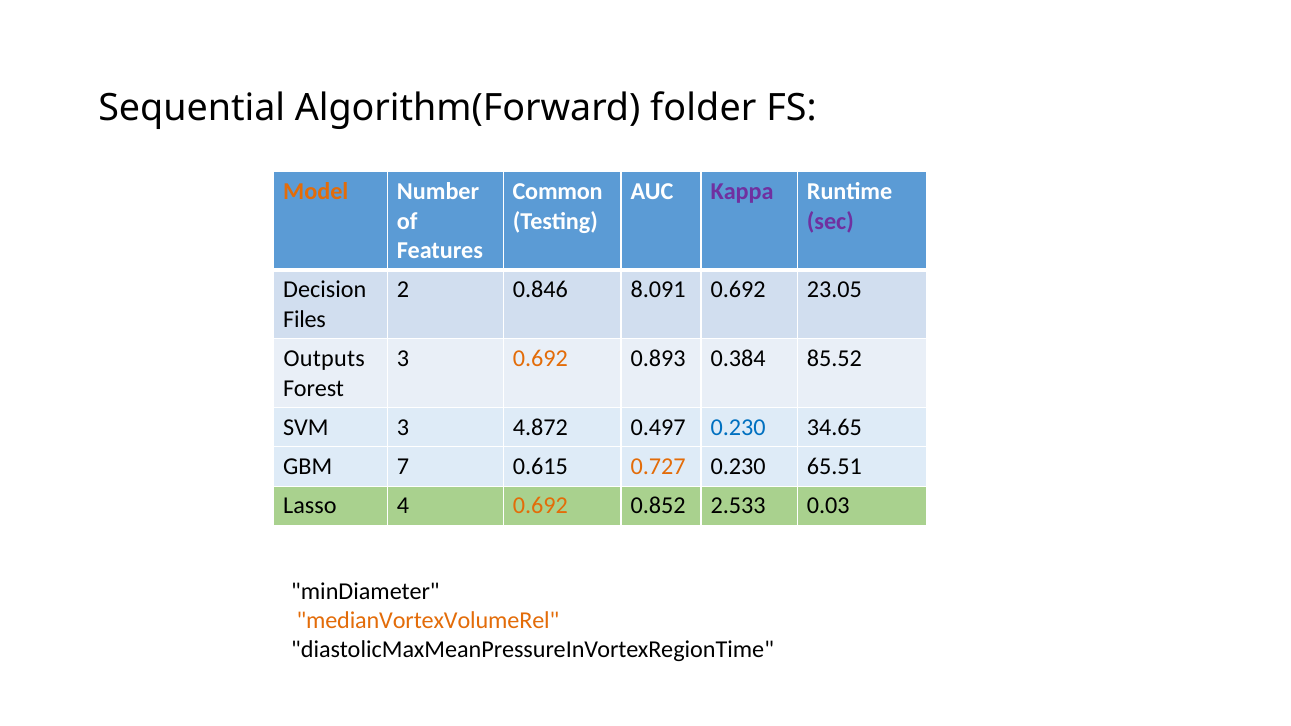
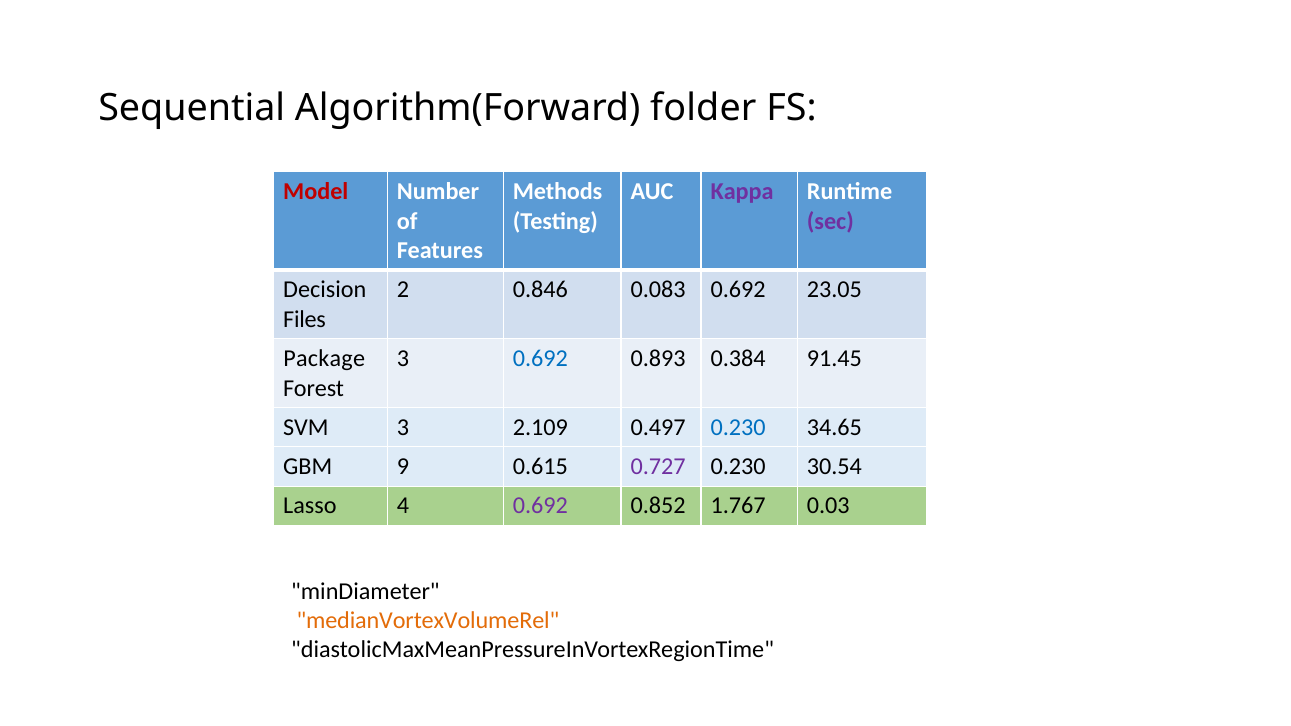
Model colour: orange -> red (316, 192)
Common: Common -> Methods (558, 192)
8.091: 8.091 -> 0.083 (658, 290)
Outputs: Outputs -> Package (324, 359)
0.692 colour: orange -> blue (540, 359)
85.52: 85.52 -> 91.45 (834, 359)
4.872: 4.872 -> 2.109 (540, 428)
7: 7 -> 9 (403, 467)
0.727 colour: orange -> purple (658, 467)
65.51: 65.51 -> 30.54 (834, 467)
0.692 colour: orange -> purple (540, 506)
2.533: 2.533 -> 1.767 (738, 506)
